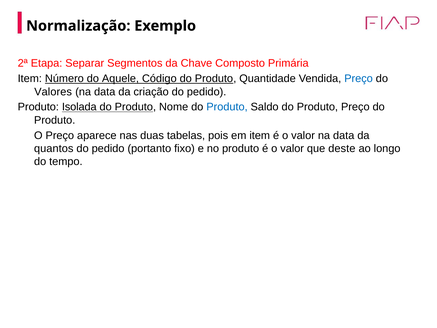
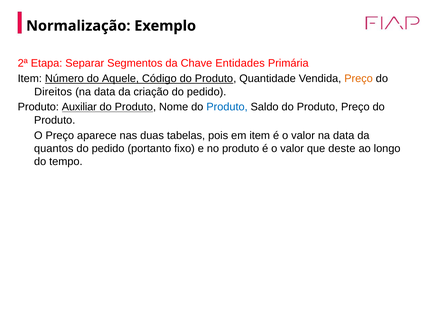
Composto: Composto -> Entidades (240, 63)
Preço colour: blue -> orange (359, 79)
Valores: Valores -> Direitos (53, 92)
Isolada: Isolada -> Auxiliar (79, 107)
